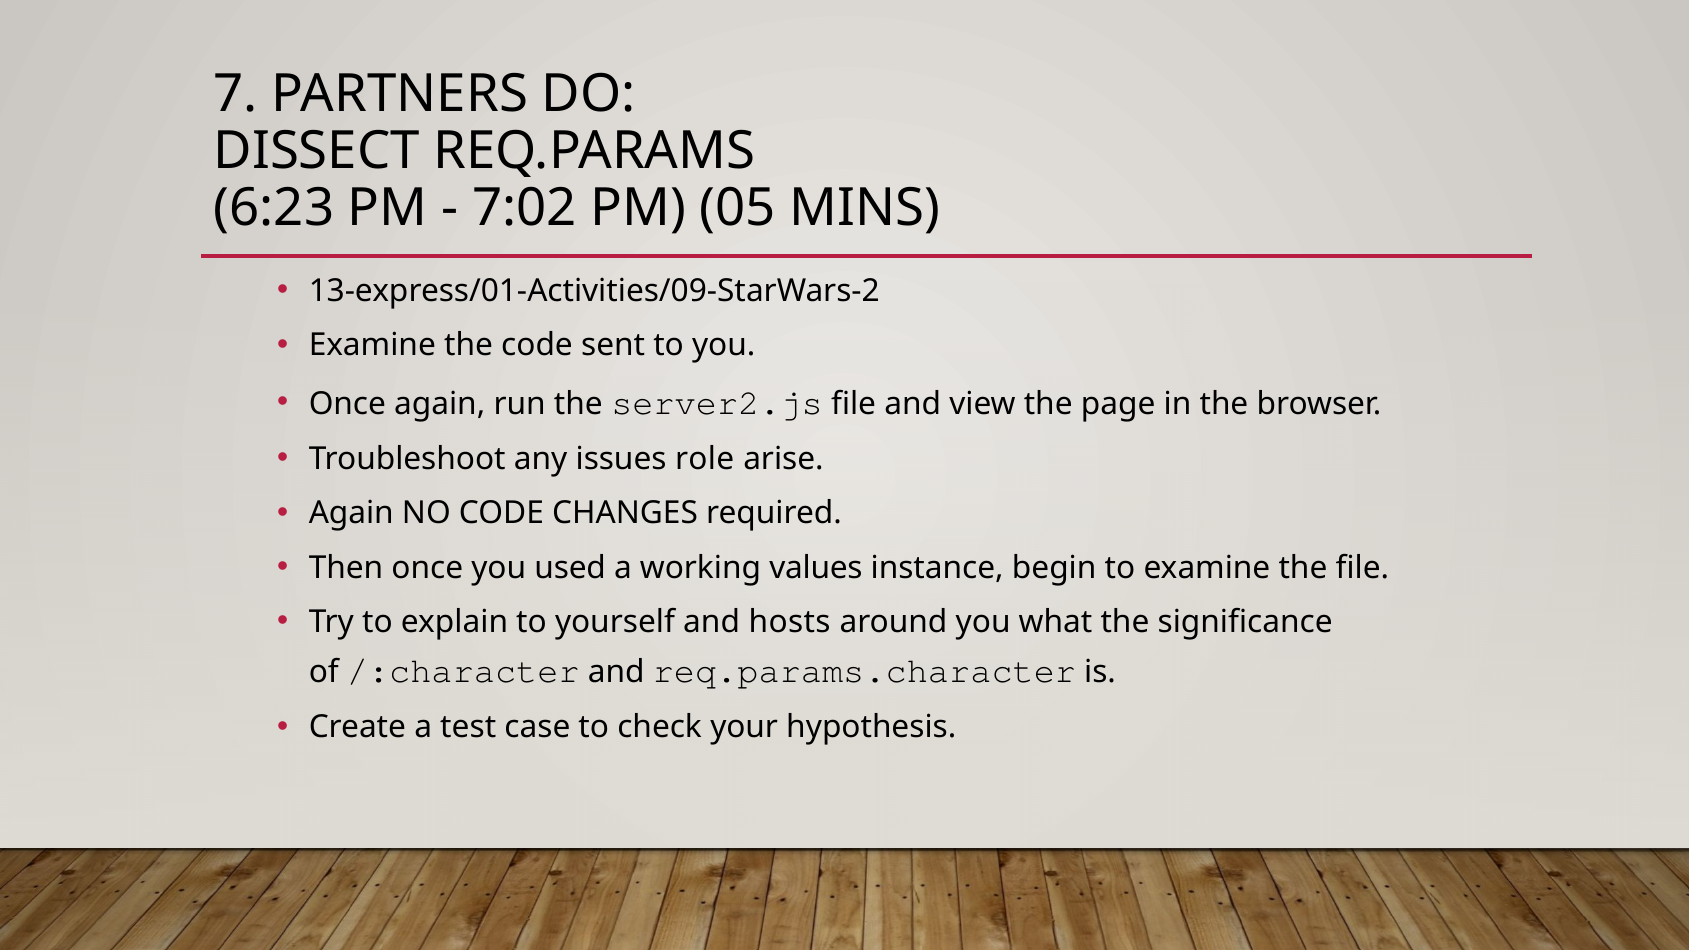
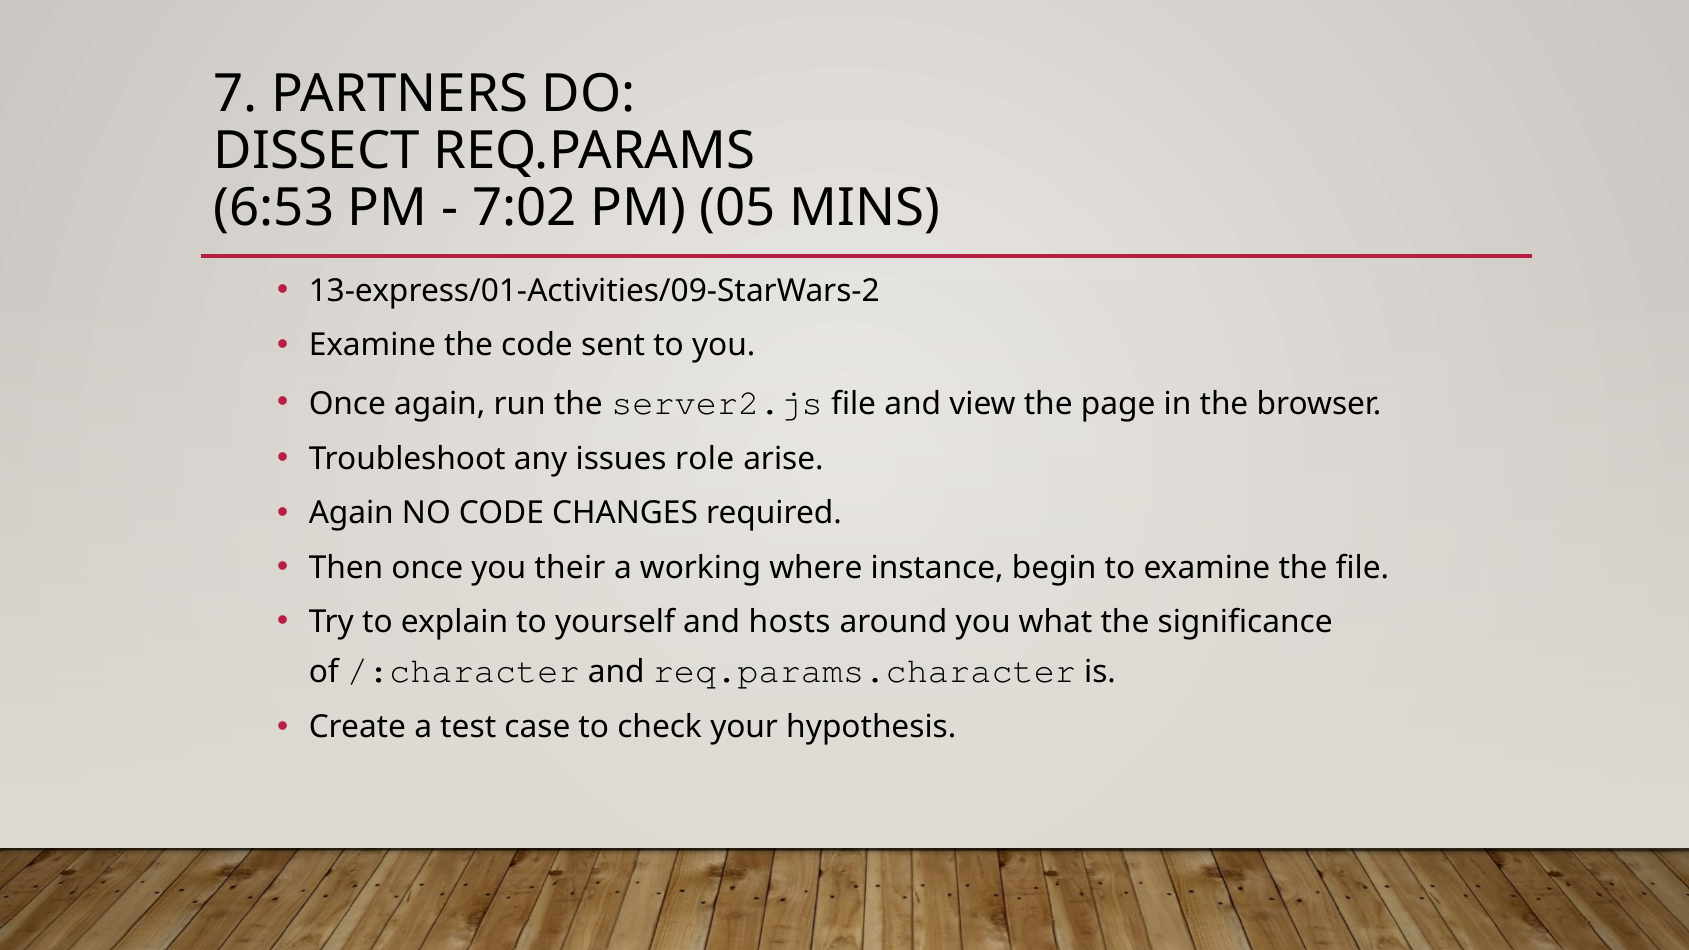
6:23: 6:23 -> 6:53 (274, 208)
used: used -> their (570, 568)
values: values -> where (816, 568)
